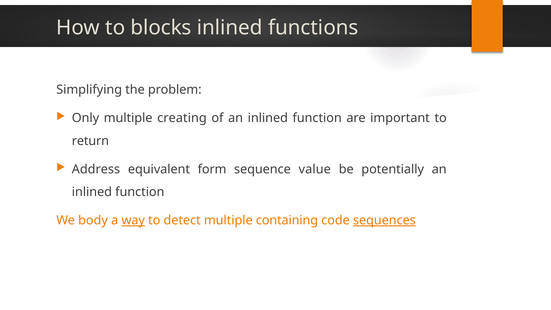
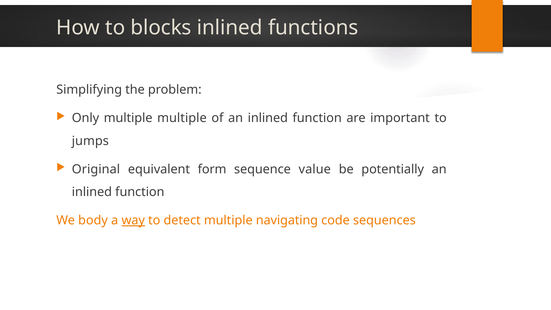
multiple creating: creating -> multiple (182, 118)
return: return -> jumps (90, 141)
Address: Address -> Original (96, 169)
containing: containing -> navigating (287, 220)
sequences underline: present -> none (384, 220)
